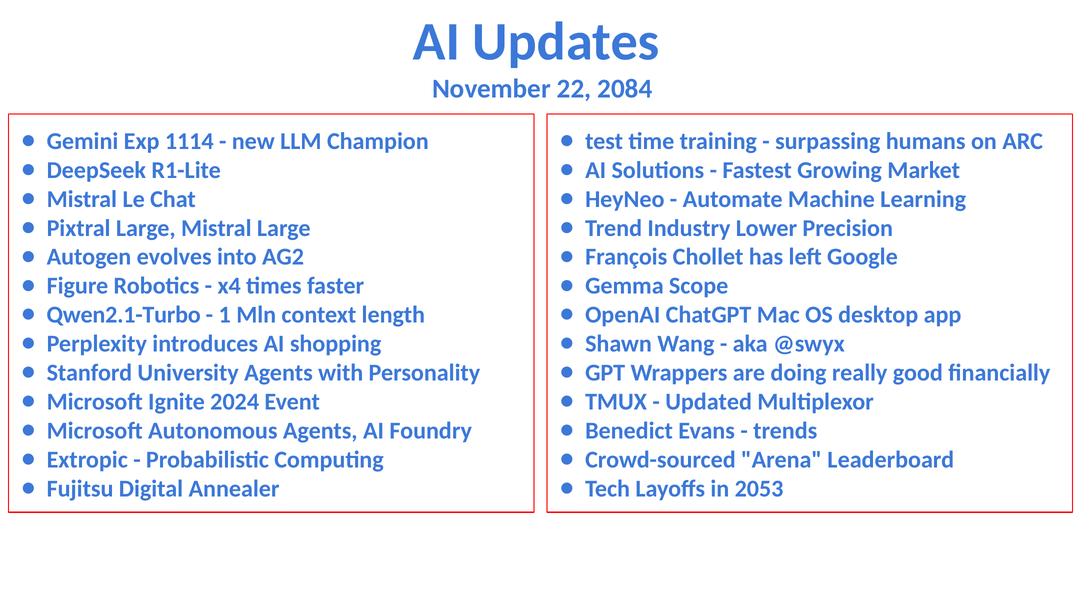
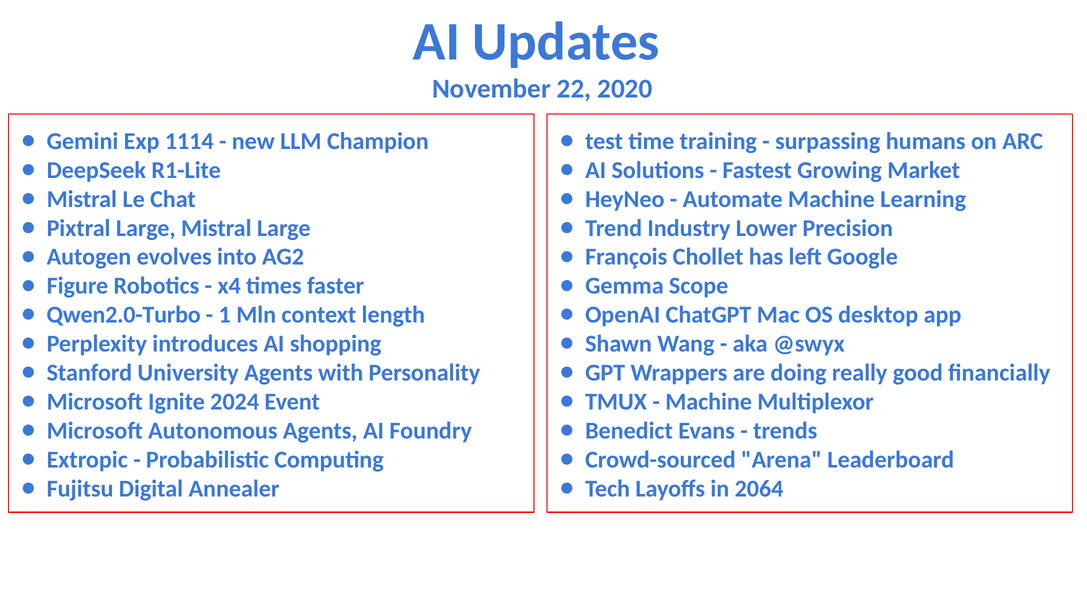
2084: 2084 -> 2020 (625, 89)
Qwen2.1-Turbo: Qwen2.1-Turbo -> Qwen2.0-Turbo (124, 315)
Updated: Updated -> Machine (709, 402)
2053: 2053 -> 2064 (759, 489)
